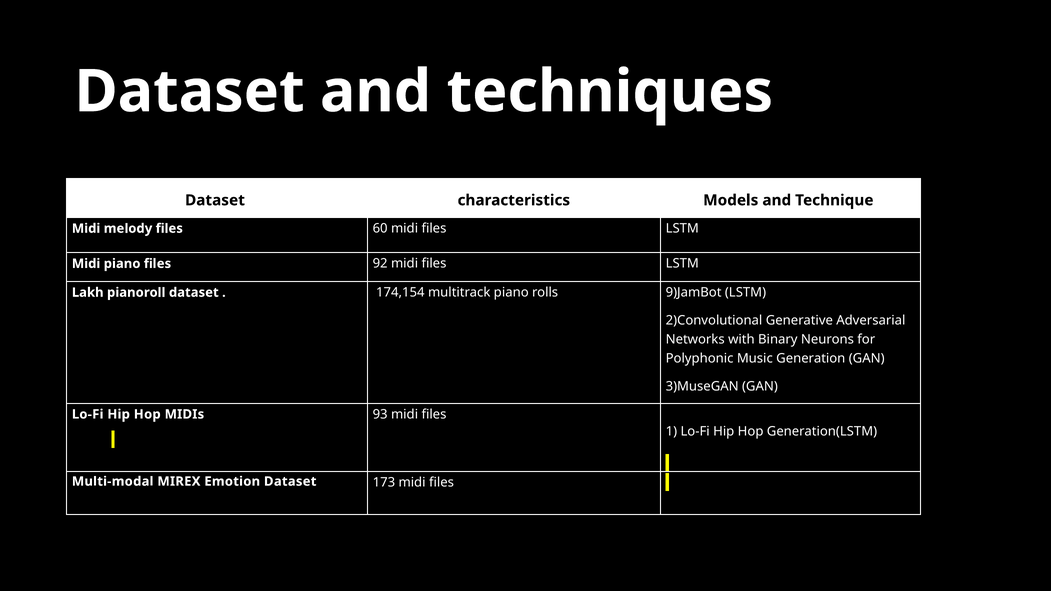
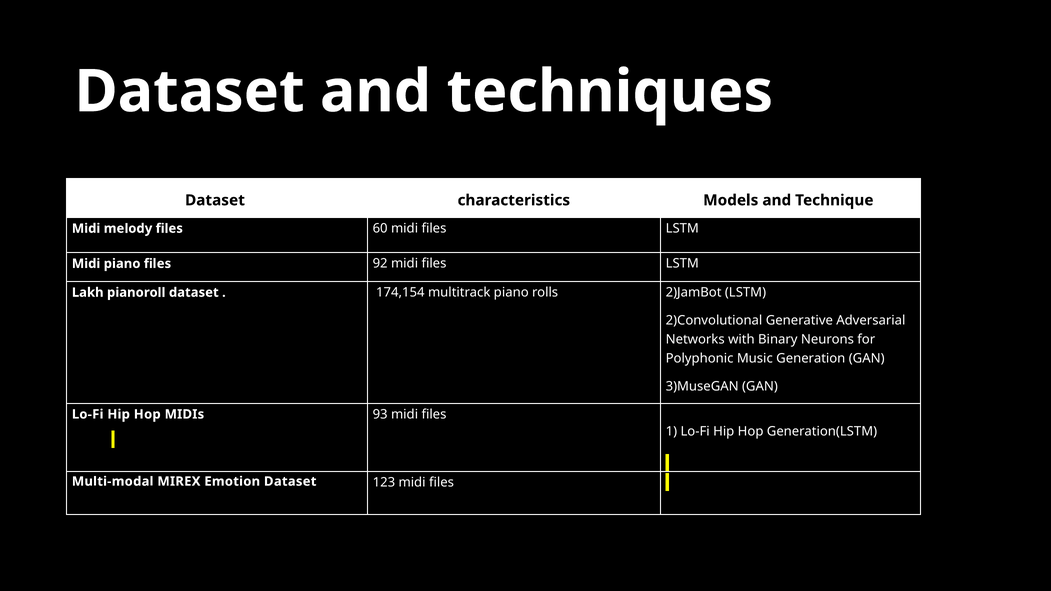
9)JamBot: 9)JamBot -> 2)JamBot (694, 293)
173: 173 -> 123 (384, 483)
